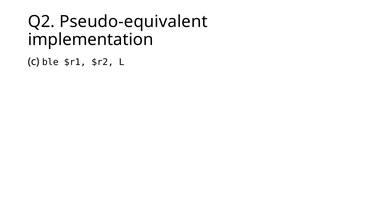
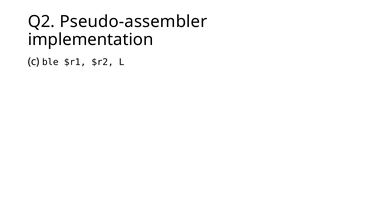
Pseudo-equivalent: Pseudo-equivalent -> Pseudo-assembler (133, 22)
